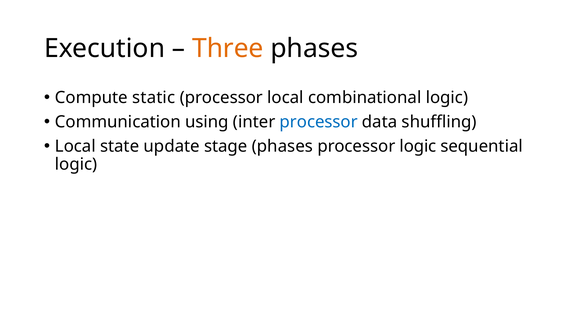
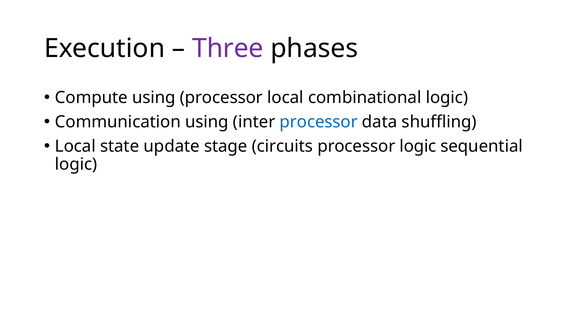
Three colour: orange -> purple (228, 49)
Compute static: static -> using (154, 98)
stage phases: phases -> circuits (282, 146)
